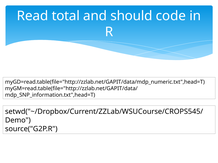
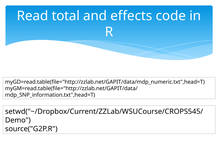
should: should -> effects (131, 16)
